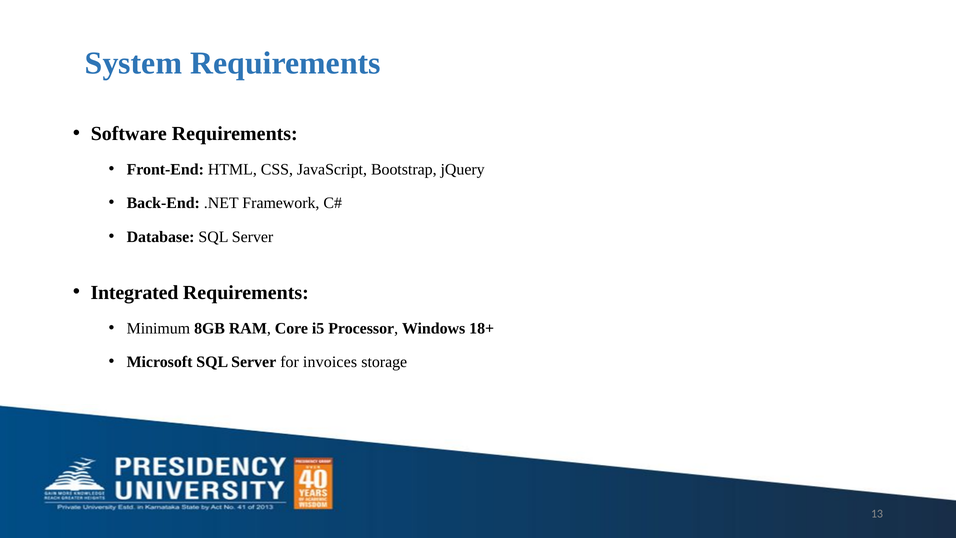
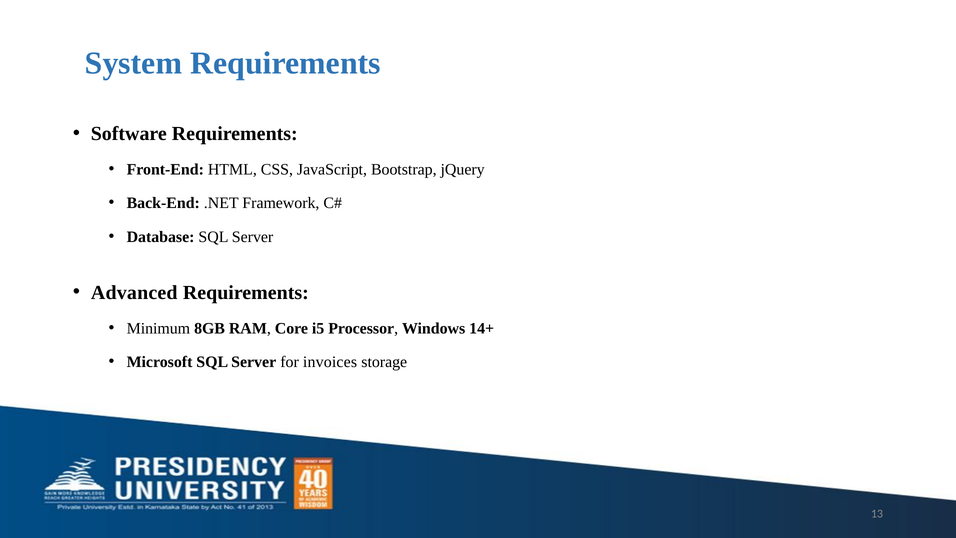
Integrated: Integrated -> Advanced (134, 292)
18+: 18+ -> 14+ (482, 328)
